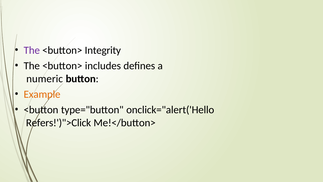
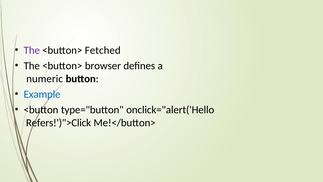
Integrity: Integrity -> Fetched (103, 50)
includes: includes -> browser (103, 66)
Example colour: orange -> blue (42, 94)
